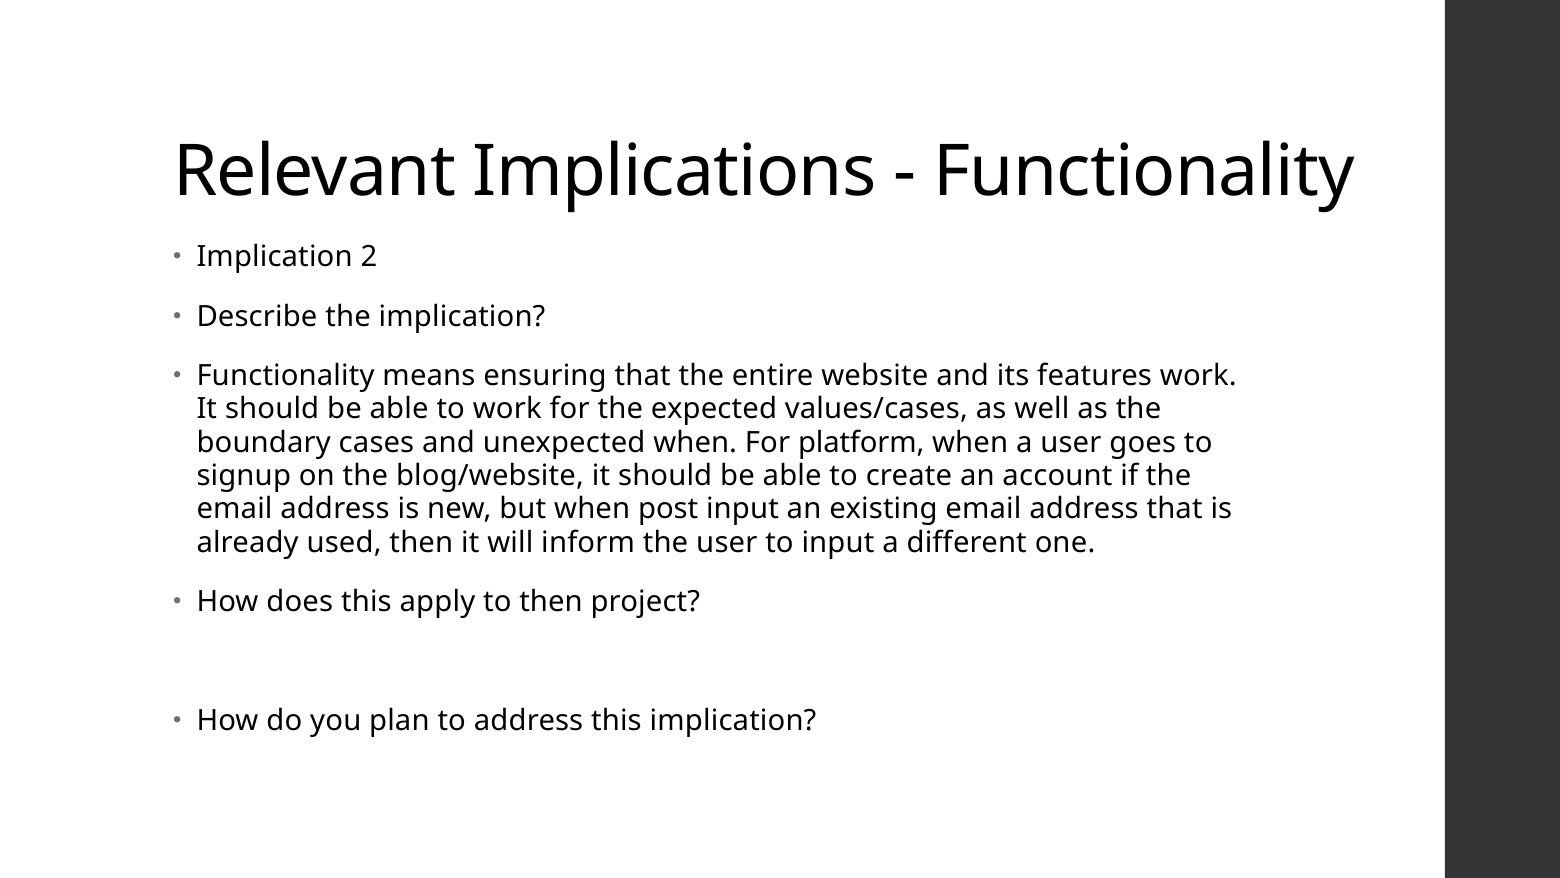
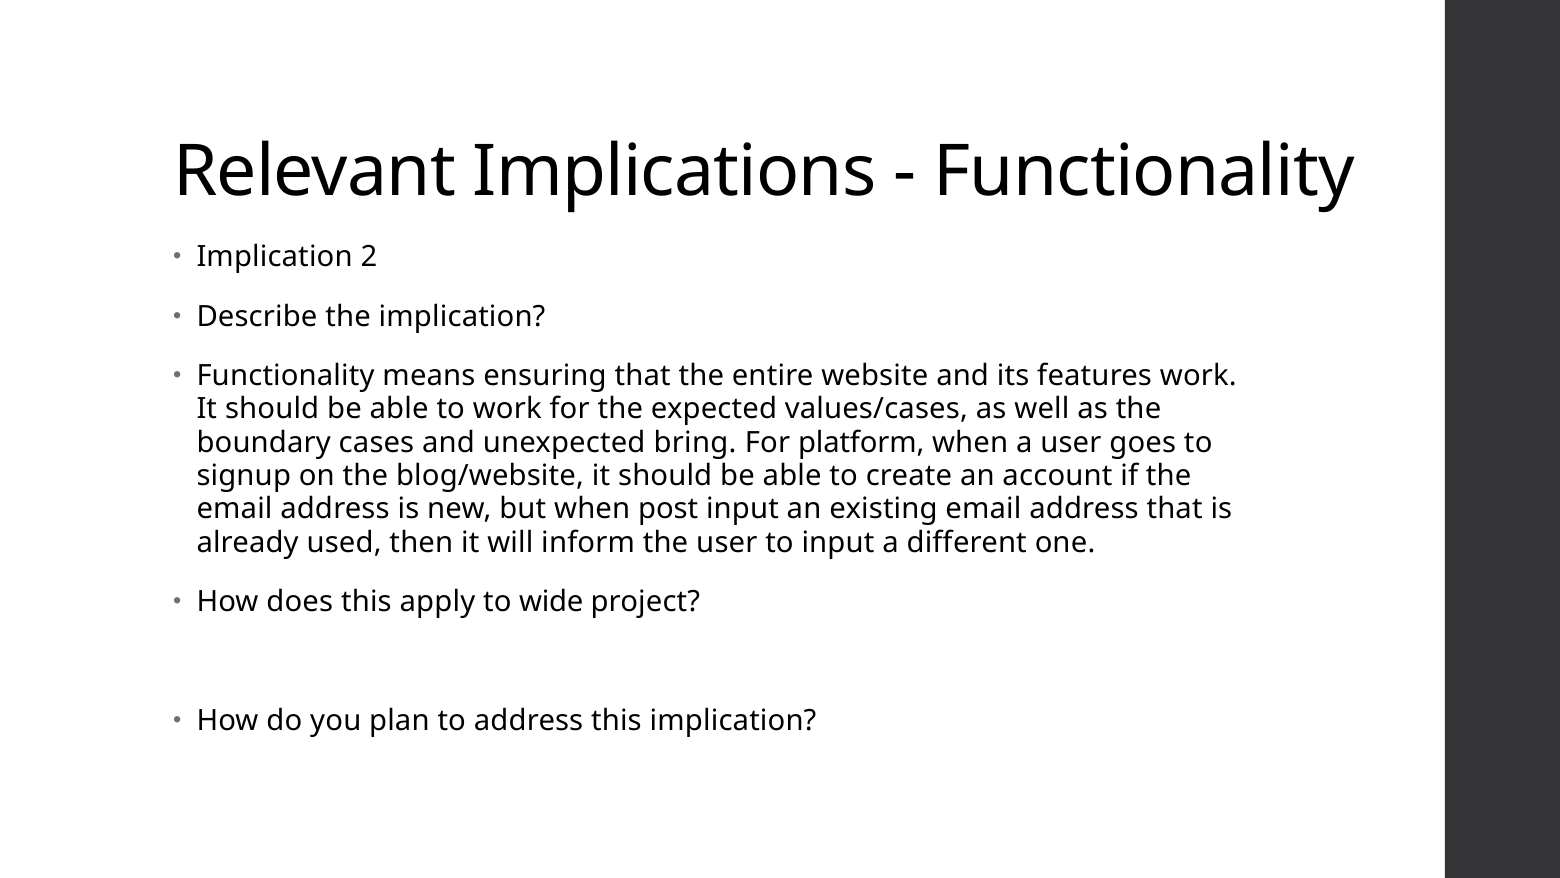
unexpected when: when -> bring (695, 442)
to then: then -> wide (551, 602)
